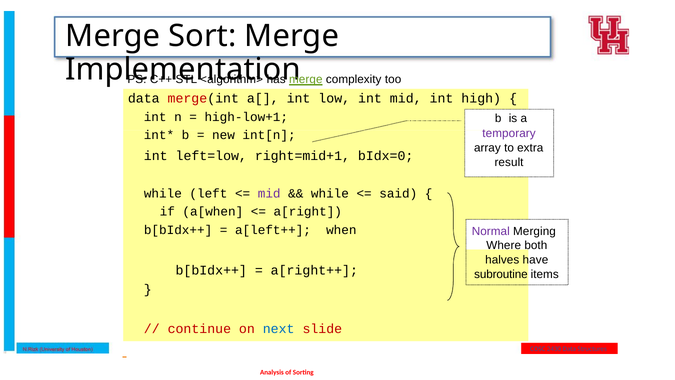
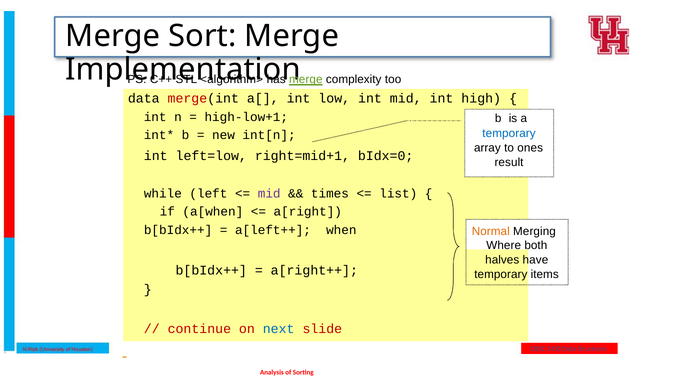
temporary colour: purple -> blue (509, 134)
extra: extra -> ones (530, 148)
while: while -> times (330, 193)
said: said -> list (398, 193)
Normal colour: purple -> orange (491, 231)
subroutine: subroutine -> temporary (501, 274)
